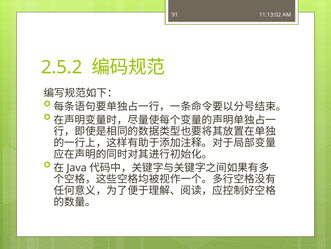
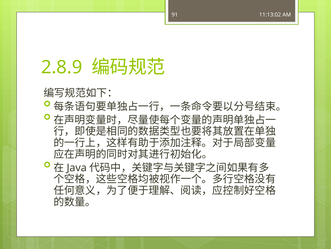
2.5.2: 2.5.2 -> 2.8.9 (62, 67)
